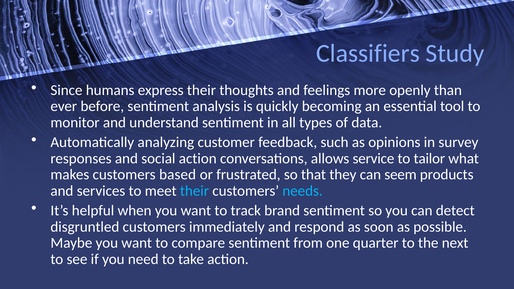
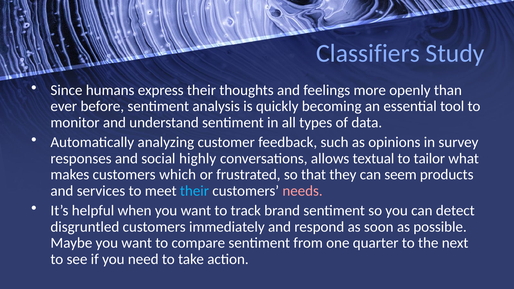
social action: action -> highly (198, 158)
service: service -> textual (373, 158)
based: based -> which (178, 175)
needs colour: light blue -> pink (303, 191)
